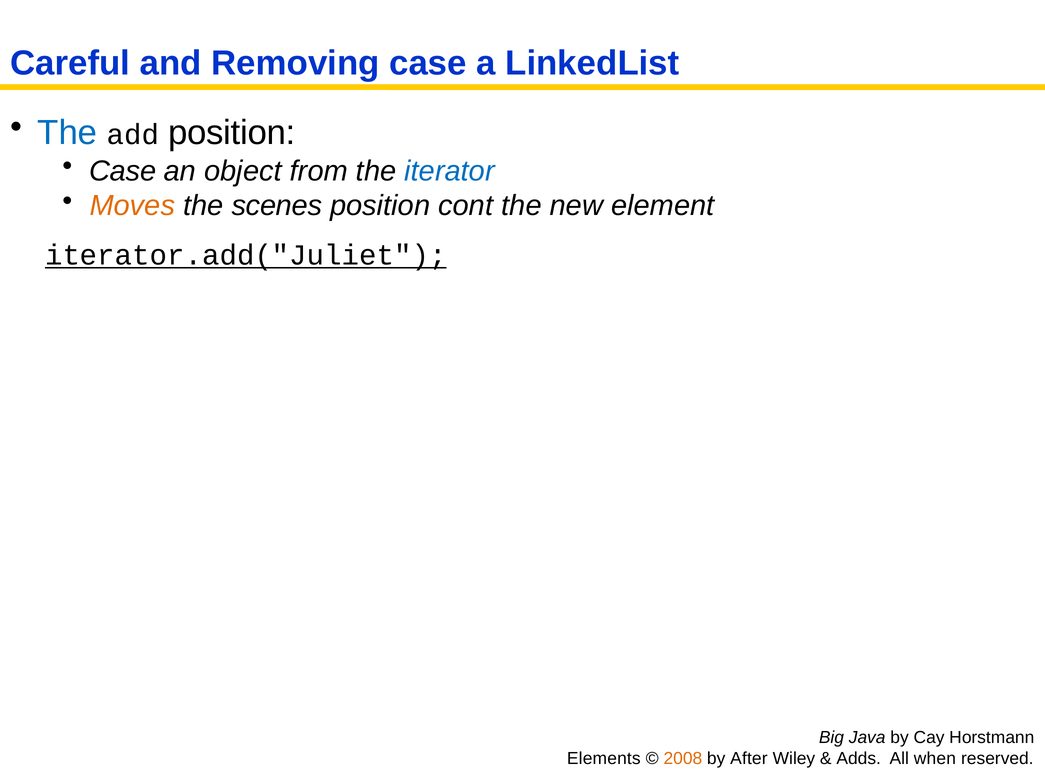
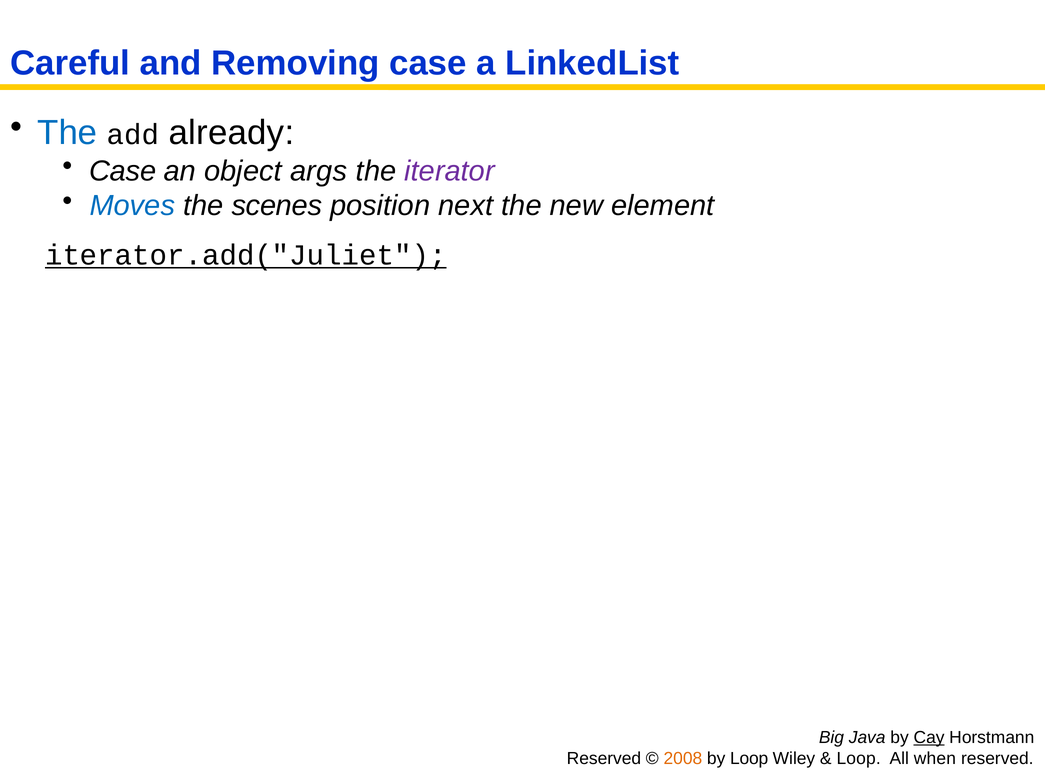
add position: position -> already (232, 133)
from: from -> args (319, 171)
iterator colour: blue -> purple (450, 171)
Moves colour: orange -> blue (132, 206)
cont: cont -> next (466, 206)
Cay underline: none -> present (929, 737)
Elements: Elements -> Reserved (604, 758)
by After: After -> Loop (749, 758)
Adds: Adds -> Loop (859, 758)
